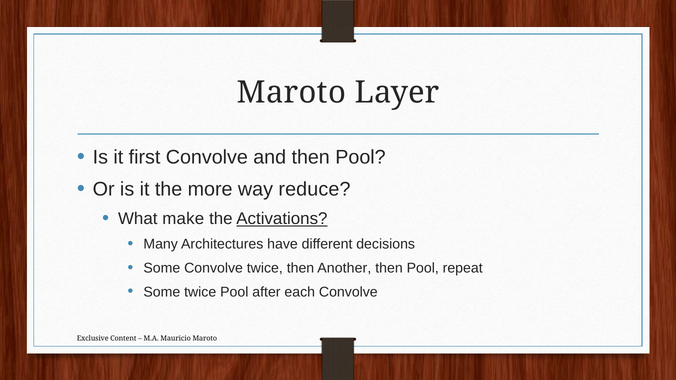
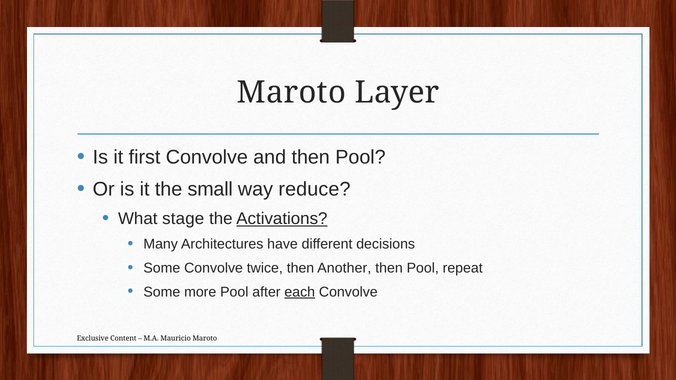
more: more -> small (210, 189)
make: make -> stage (183, 219)
Some twice: twice -> more (200, 292)
each underline: none -> present (300, 292)
